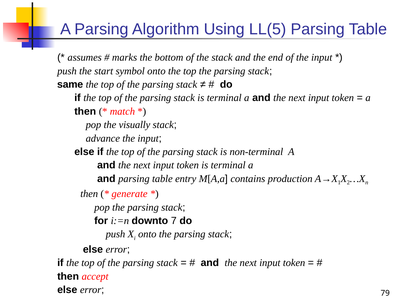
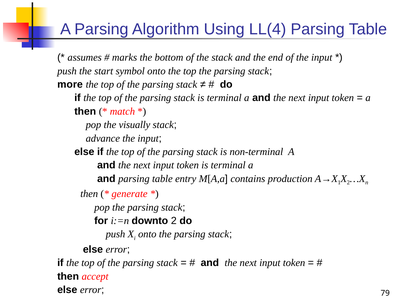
LL(5: LL(5 -> LL(4 (268, 29)
same: same -> more (70, 84)
downto 7: 7 -> 2 (174, 221)
